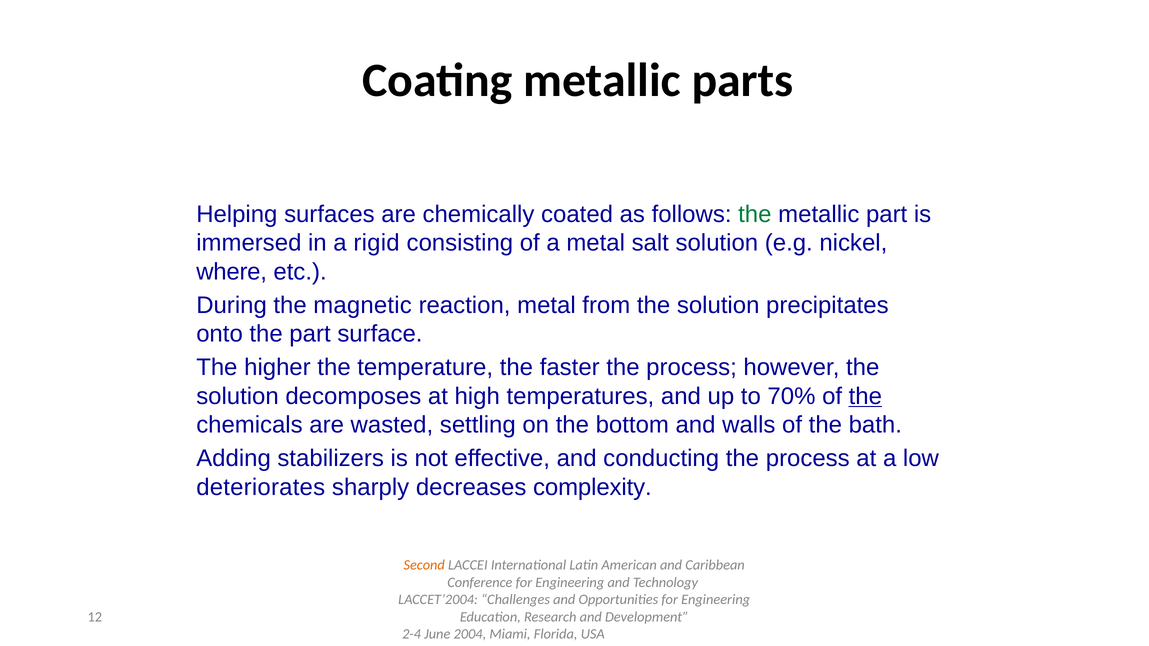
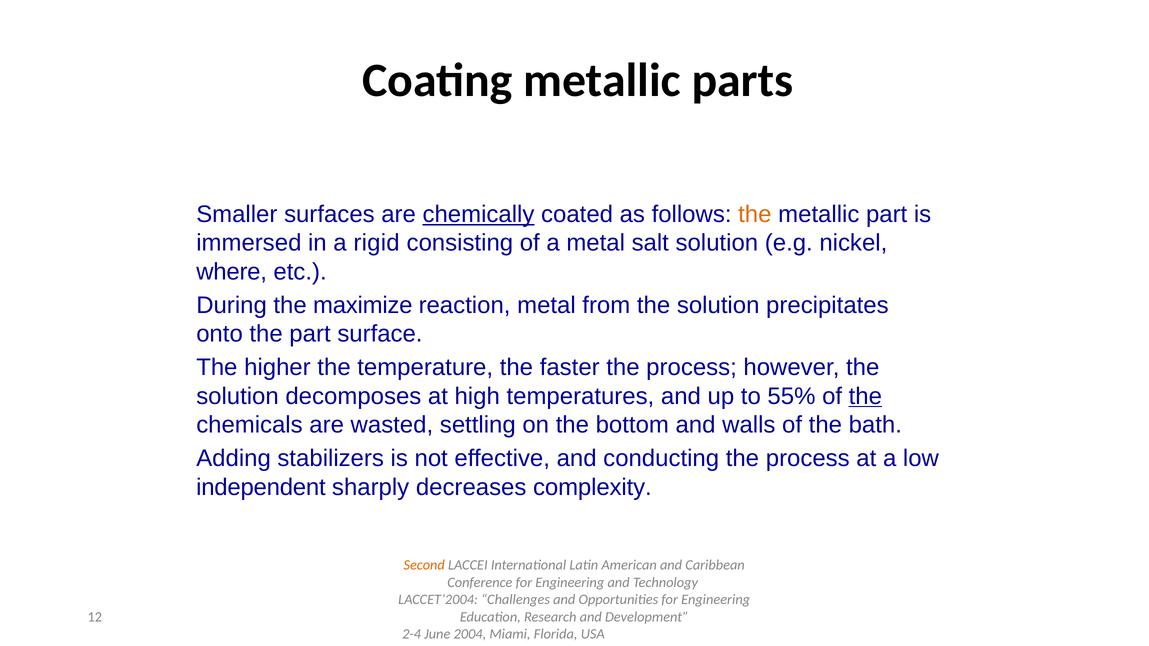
Helping: Helping -> Smaller (237, 214)
chemically underline: none -> present (478, 214)
the colour: green -> orange (755, 214)
magnetic: magnetic -> maximize (363, 305)
70%: 70% -> 55% (791, 396)
deteriorates: deteriorates -> independent (261, 487)
